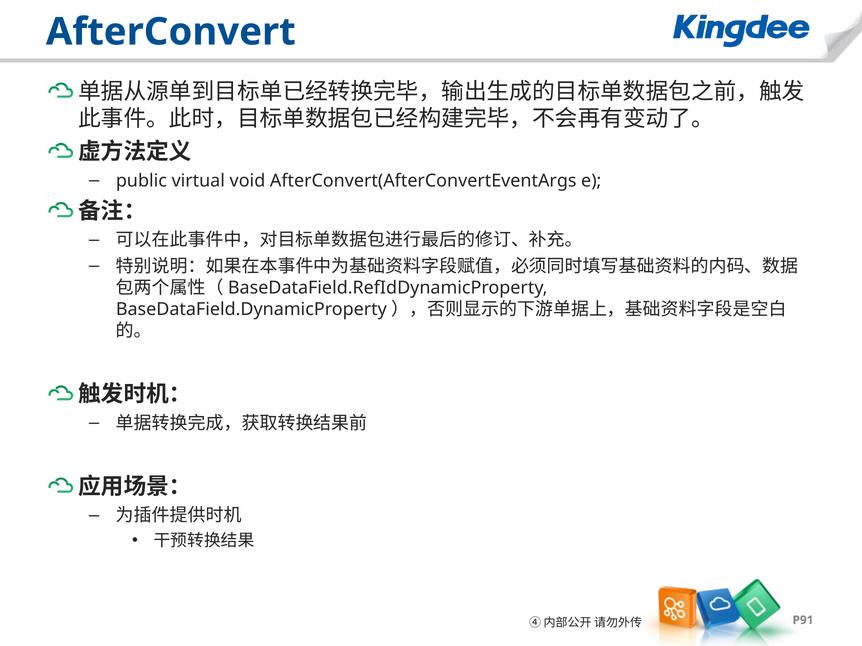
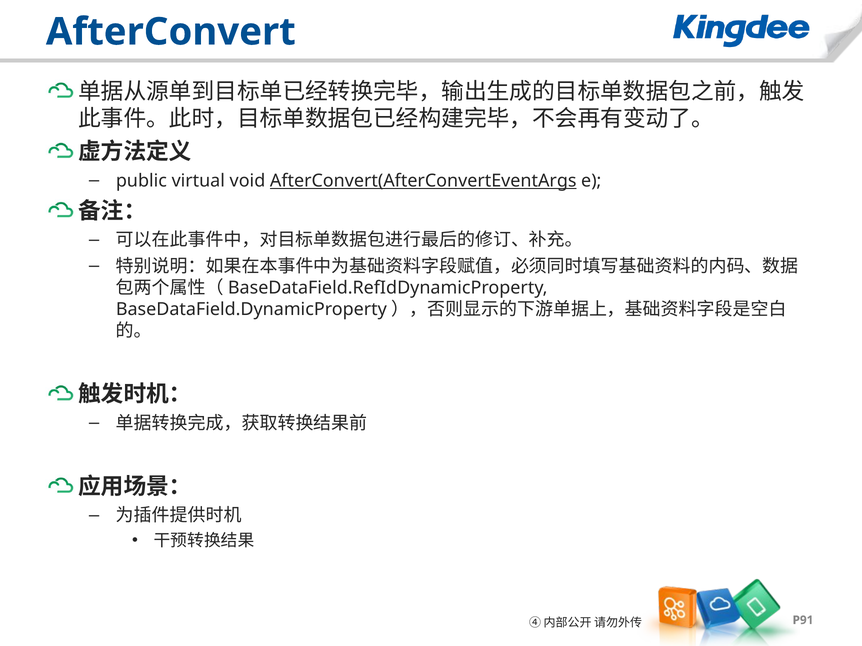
AfterConvert(AfterConvertEventArgs underline: none -> present (423, 181)
